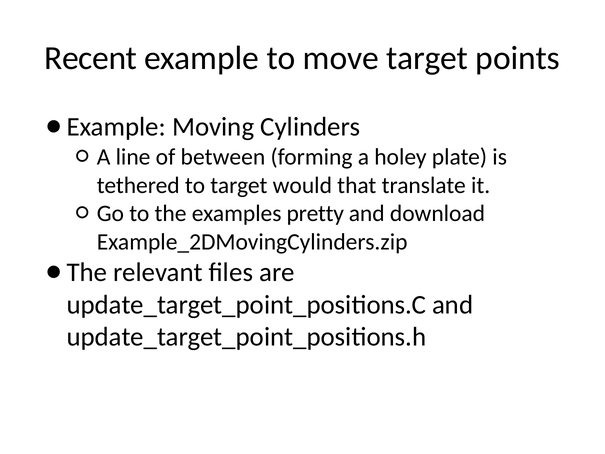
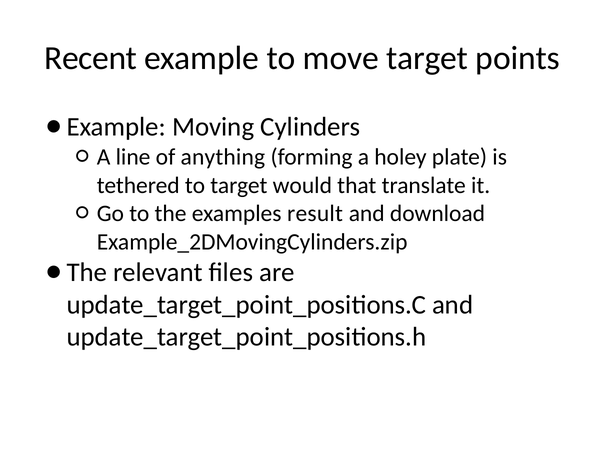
between: between -> anything (223, 157)
pretty: pretty -> result (315, 213)
